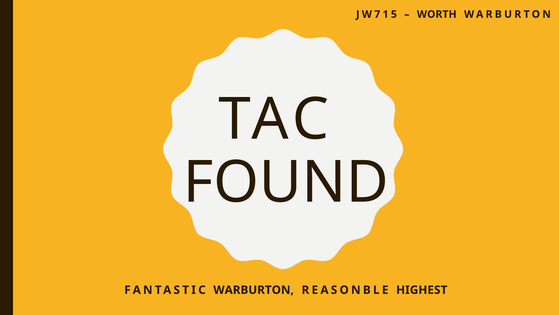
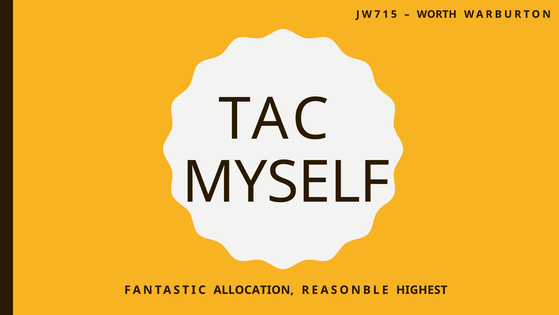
FOUND: FOUND -> MYSELF (286, 182)
FANTASTIC WARBURTON: WARBURTON -> ALLOCATION (254, 290)
